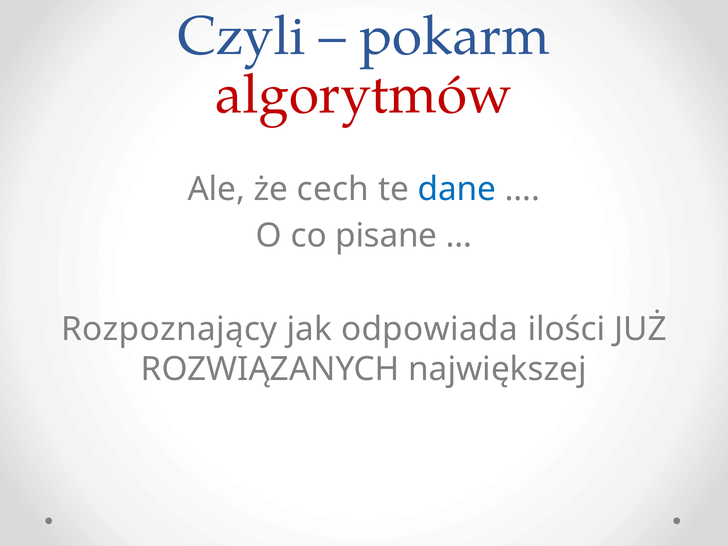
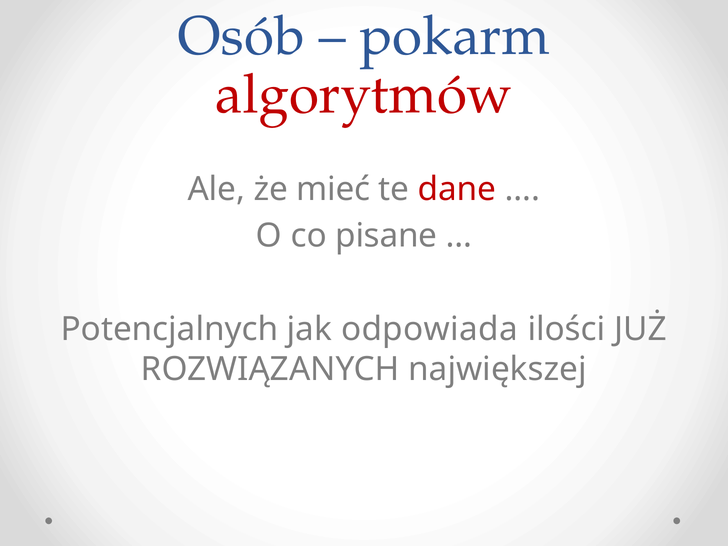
Czyli: Czyli -> Osób (241, 36)
cech: cech -> mieć (333, 189)
dane colour: blue -> red (457, 189)
Rozpoznający: Rozpoznający -> Potencjalnych (169, 329)
